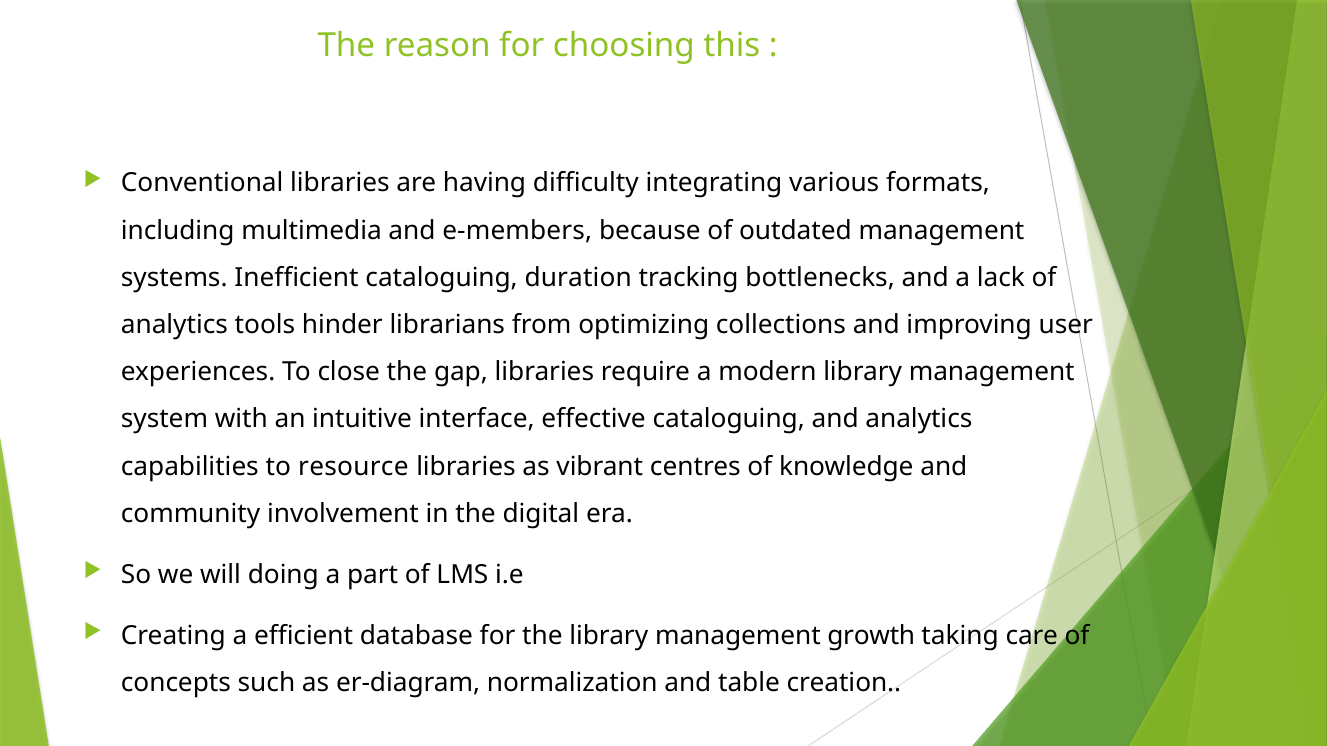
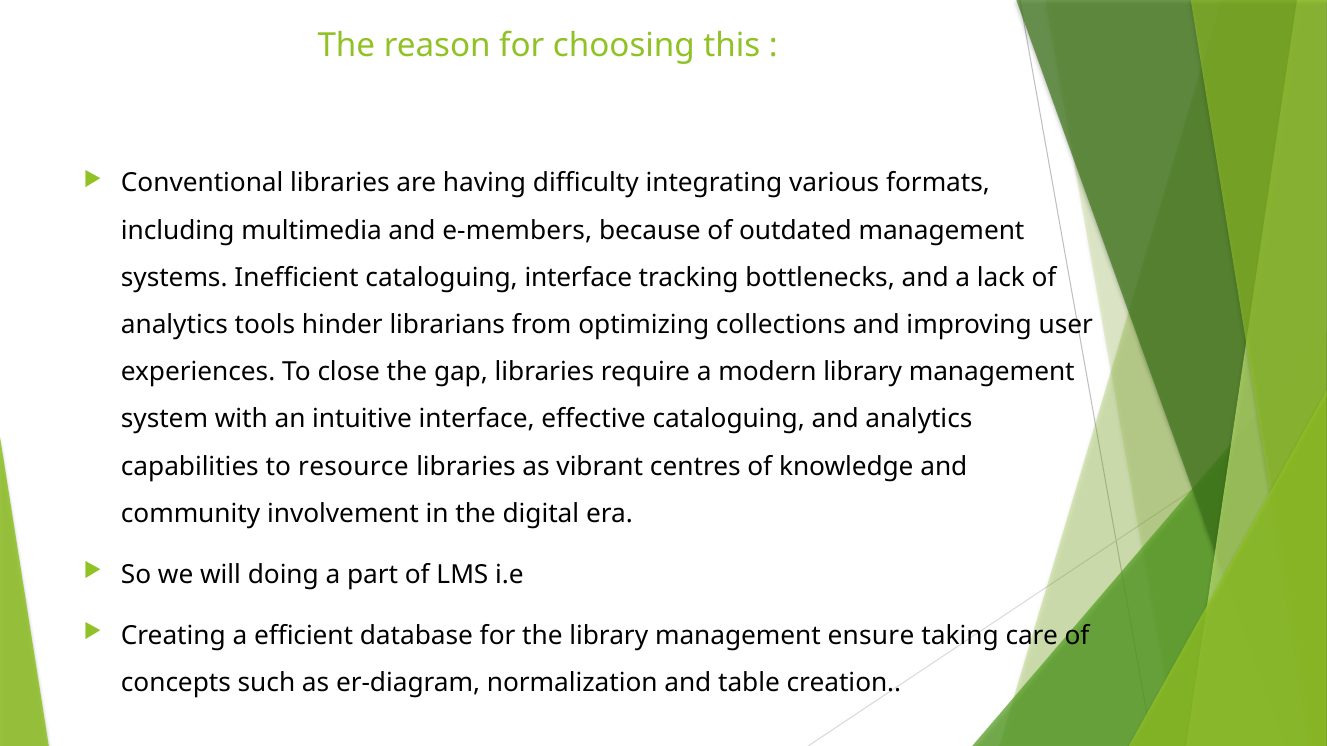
cataloguing duration: duration -> interface (578, 278)
growth: growth -> ensure (871, 636)
